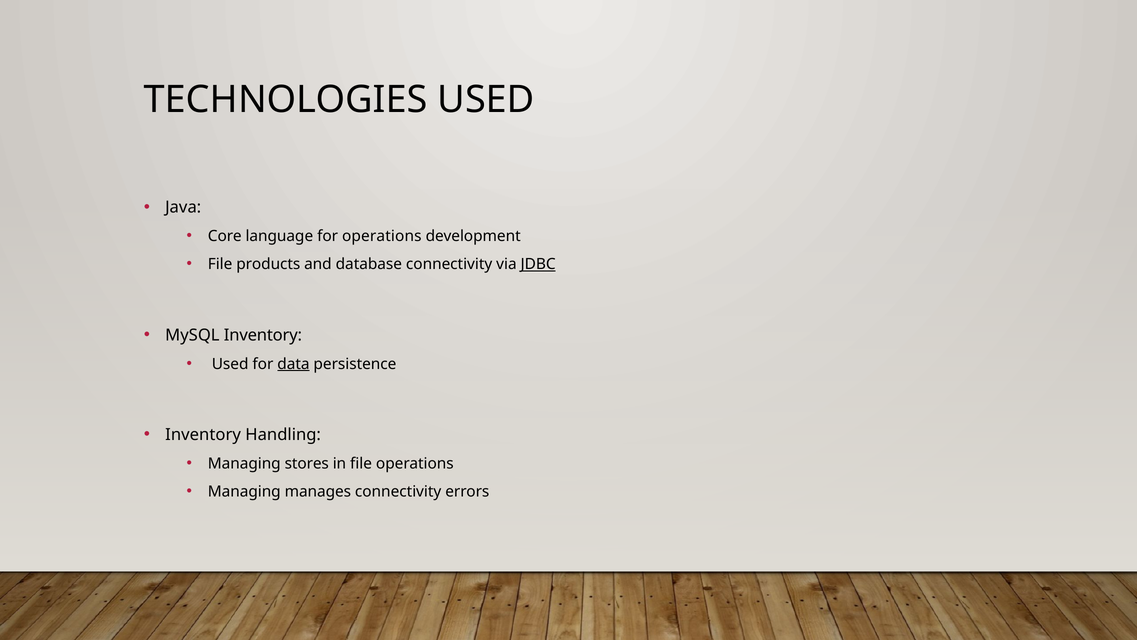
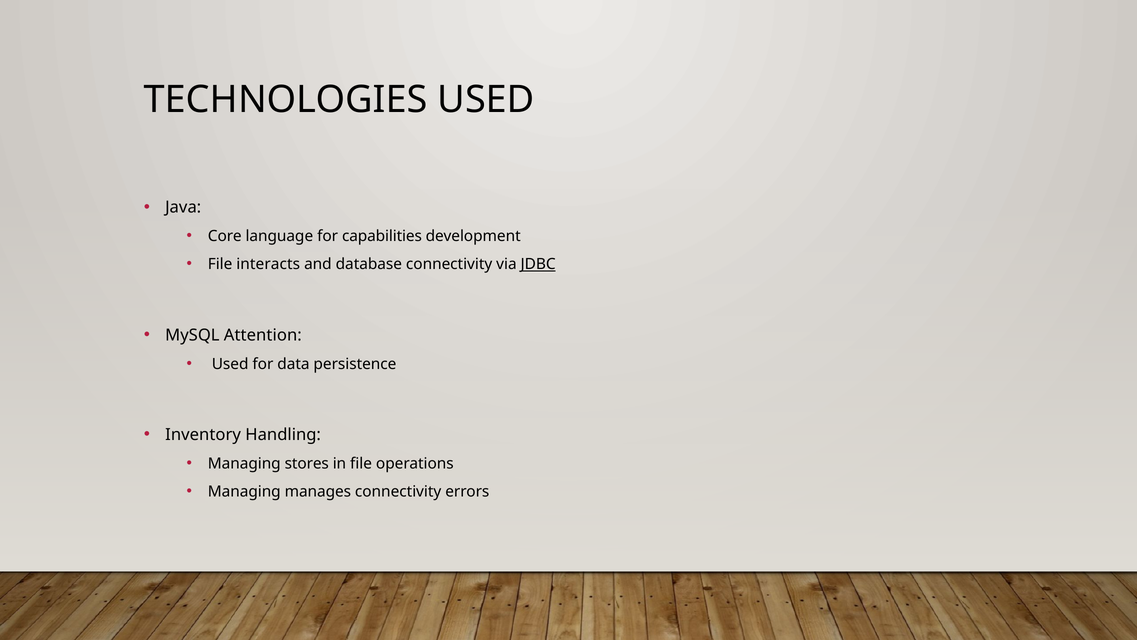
for operations: operations -> capabilities (382, 236)
products: products -> interacts (268, 264)
MySQL Inventory: Inventory -> Attention (263, 335)
data underline: present -> none (293, 364)
